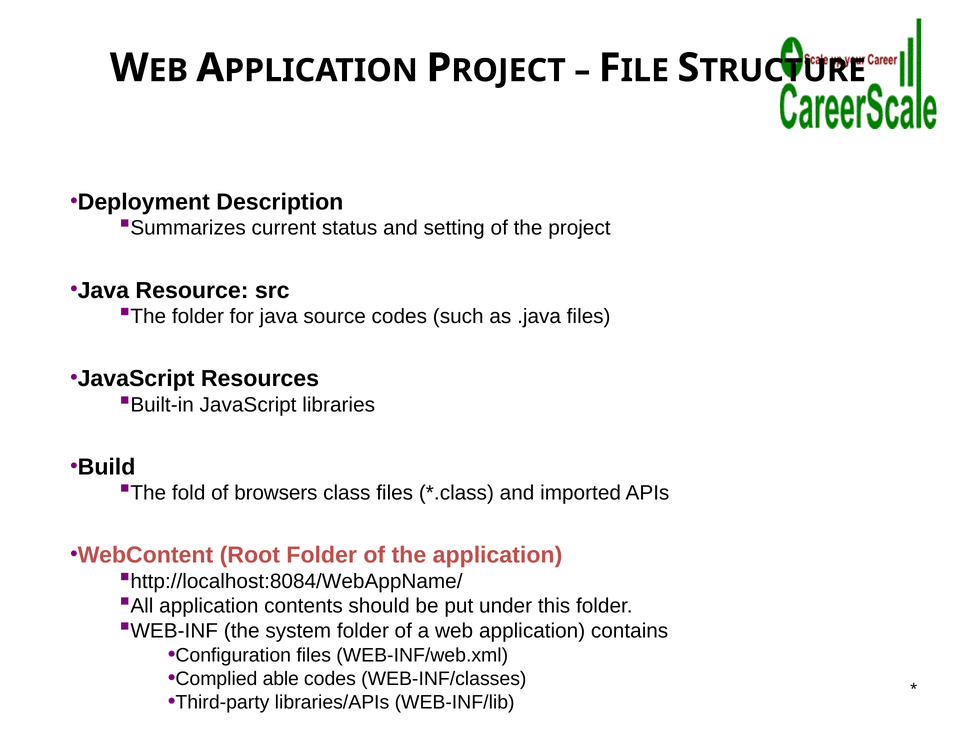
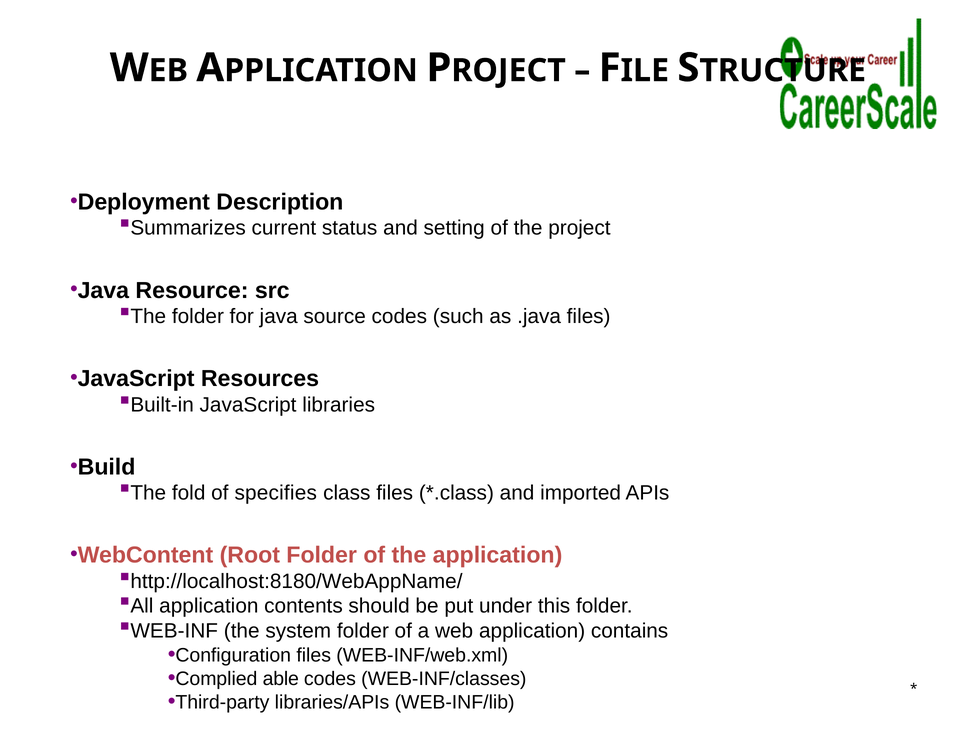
browsers: browsers -> specifies (276, 493)
http://localhost:8084/WebAppName/: http://localhost:8084/WebAppName/ -> http://localhost:8180/WebAppName/ (296, 581)
